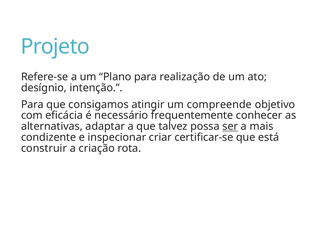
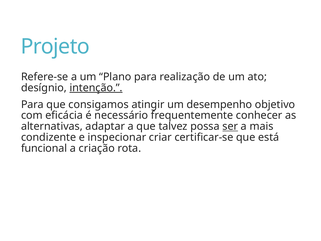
intenção underline: none -> present (96, 88)
compreende: compreende -> desempenho (219, 104)
construir: construir -> funcional (44, 148)
